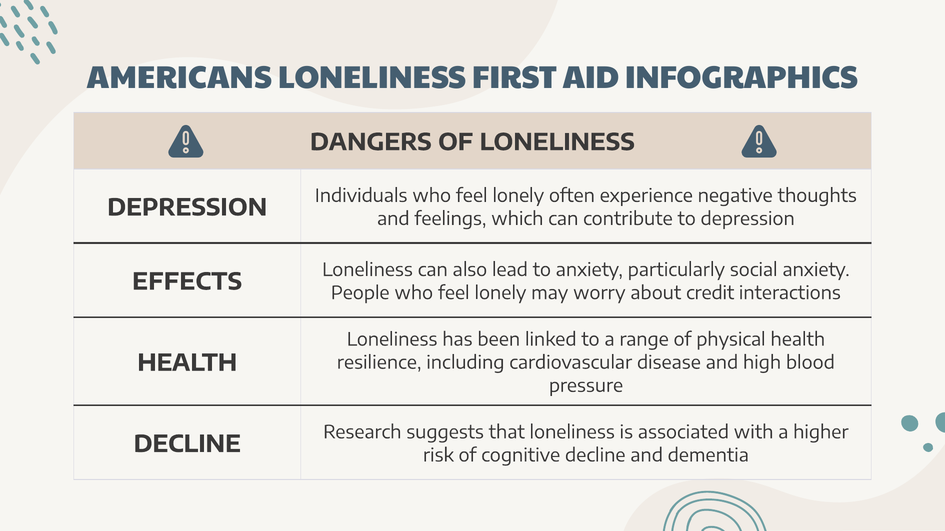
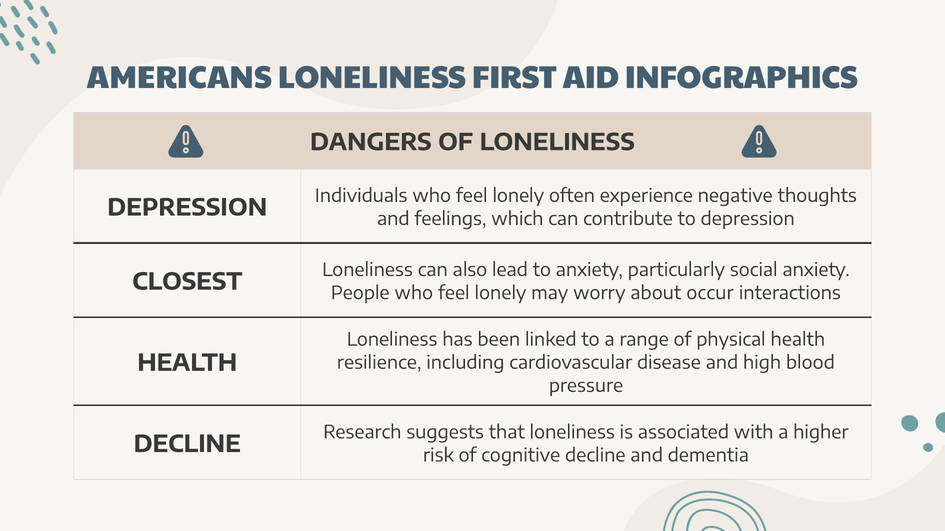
EFFECTS: EFFECTS -> CLOSEST (187, 282)
credit: credit -> occur (710, 293)
